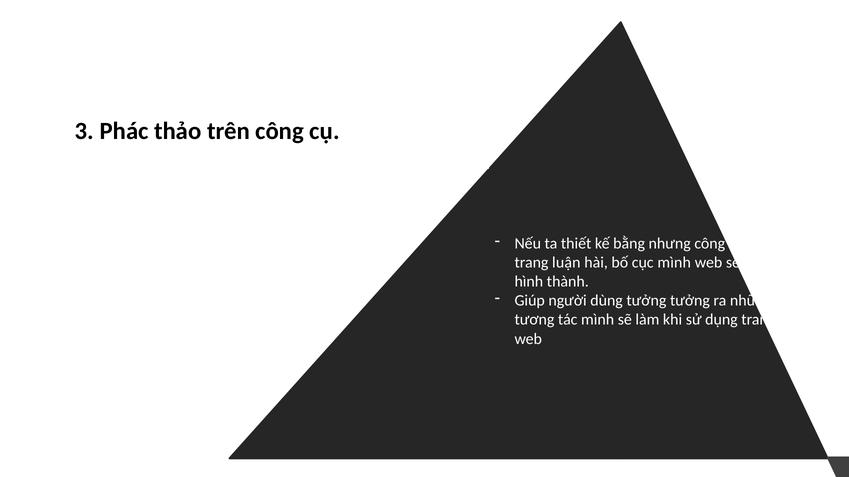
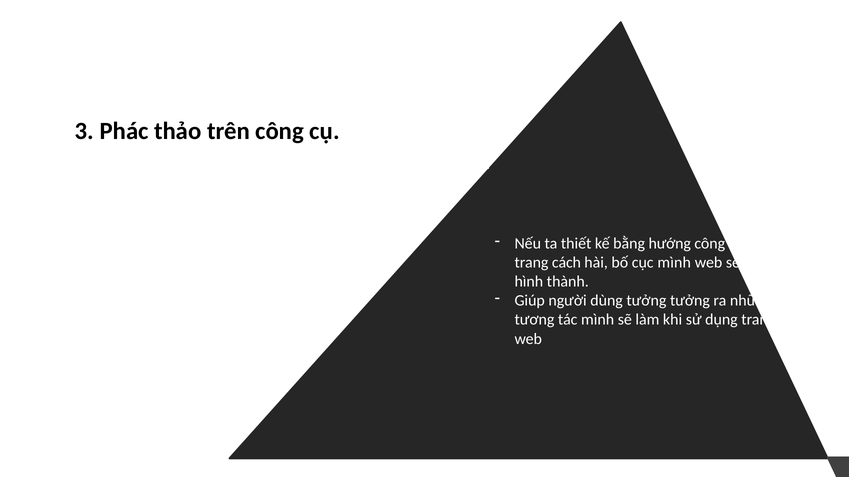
nhưng: nhưng -> hướng (670, 244)
luận: luận -> cách (566, 263)
